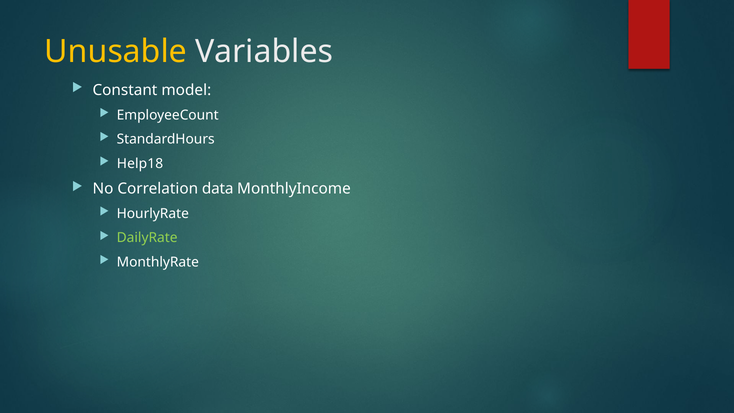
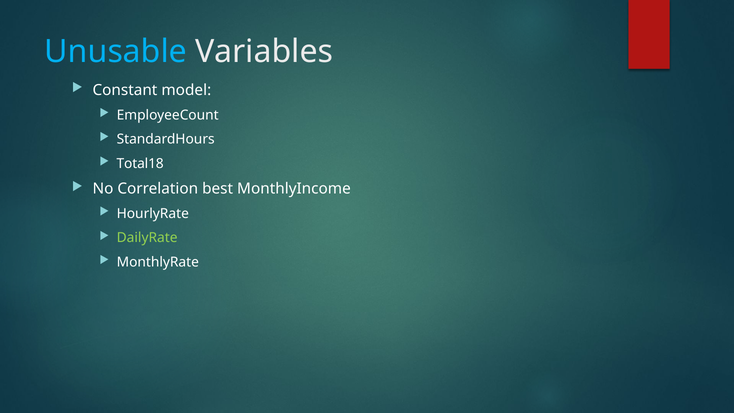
Unusable colour: yellow -> light blue (116, 52)
Help18: Help18 -> Total18 (140, 163)
data: data -> best (218, 189)
